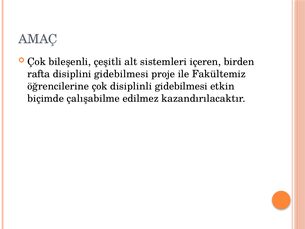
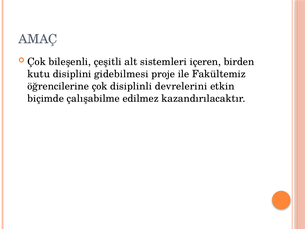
rafta: rafta -> kutu (39, 74)
disiplinli gidebilmesi: gidebilmesi -> devrelerini (181, 86)
